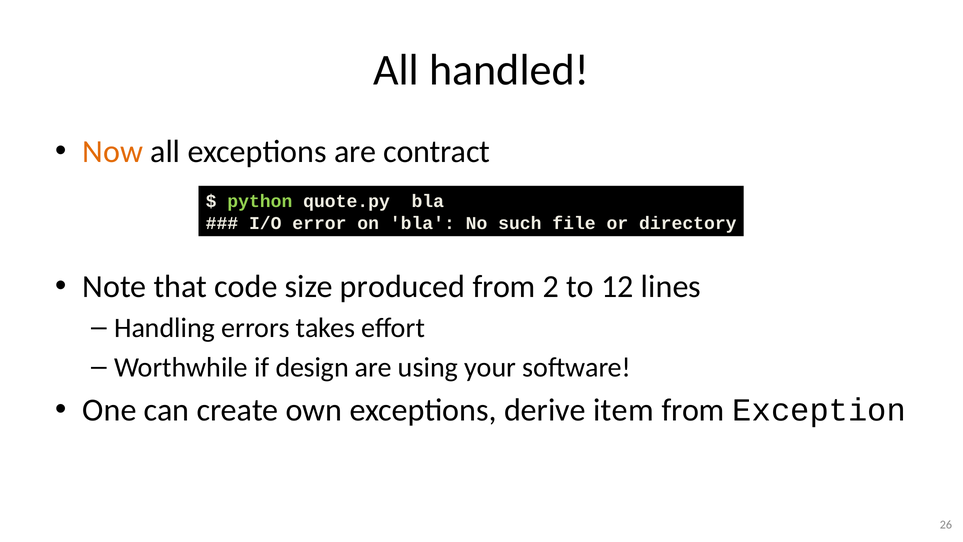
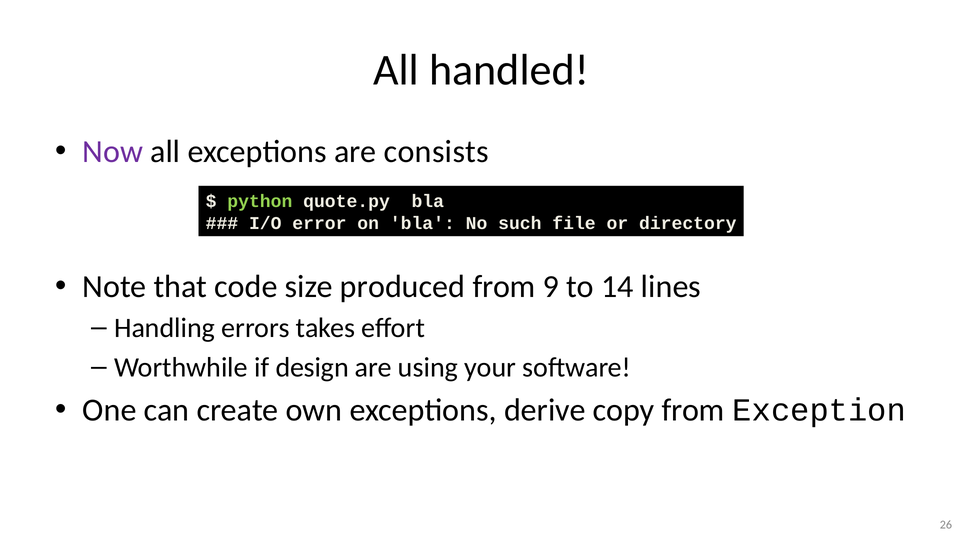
Now colour: orange -> purple (113, 152)
contract: contract -> consists (436, 152)
2: 2 -> 9 (551, 286)
12: 12 -> 14 (617, 286)
item: item -> copy (624, 410)
